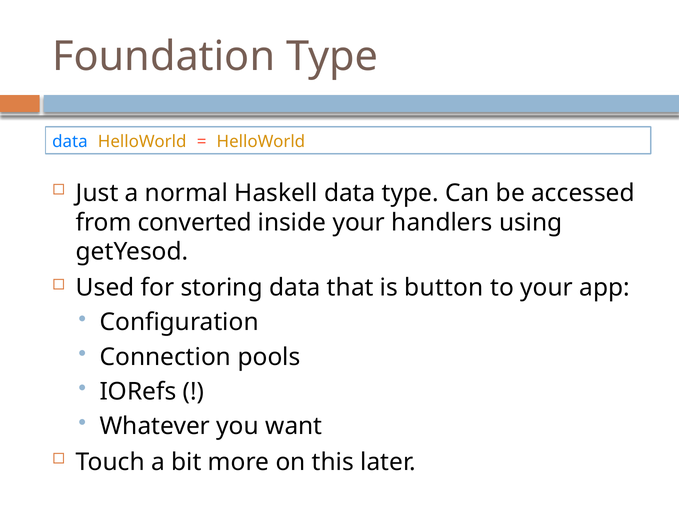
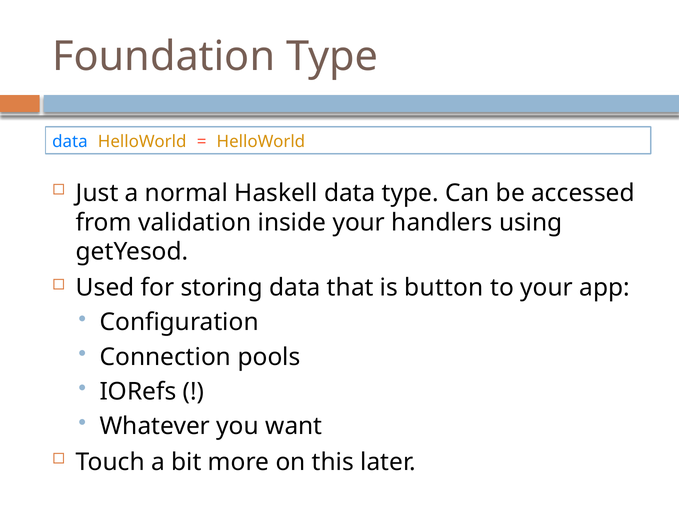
converted: converted -> validation (195, 223)
